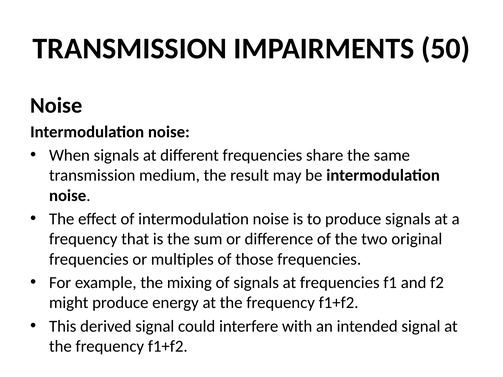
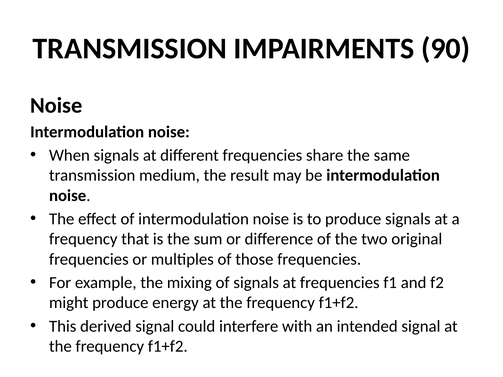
50: 50 -> 90 (446, 49)
